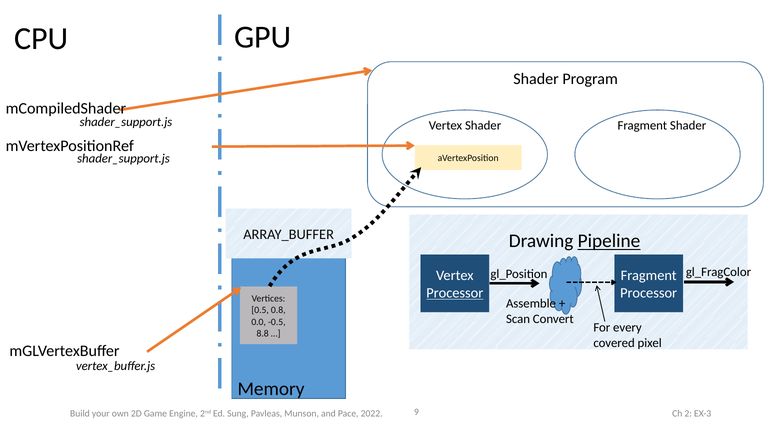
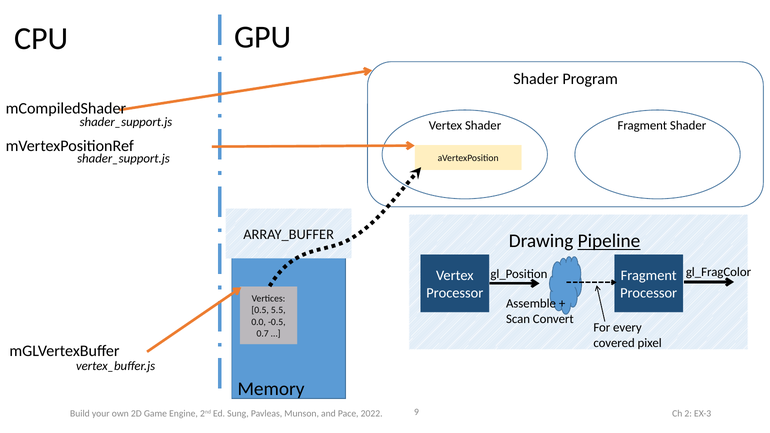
Processor underline: present -> none (455, 293)
0.8: 0.8 -> 5.5 (278, 310)
8.8: 8.8 -> 0.7 (263, 334)
